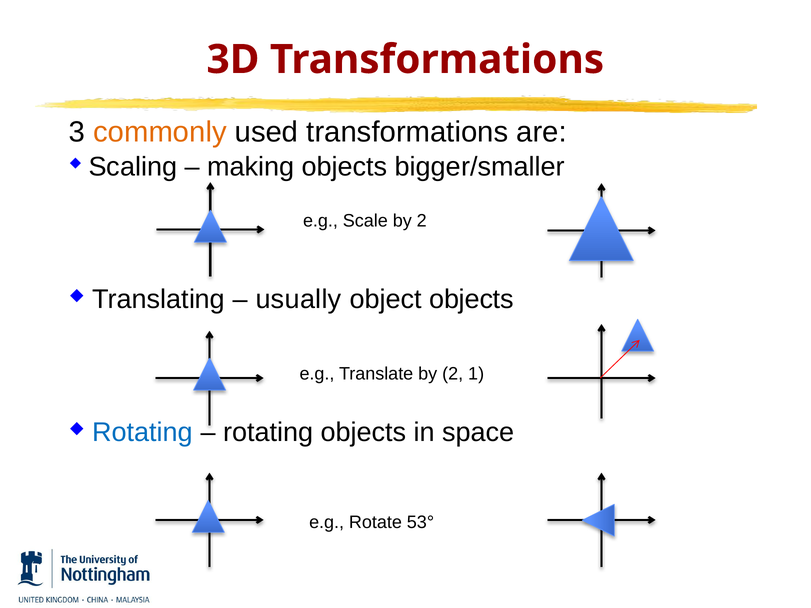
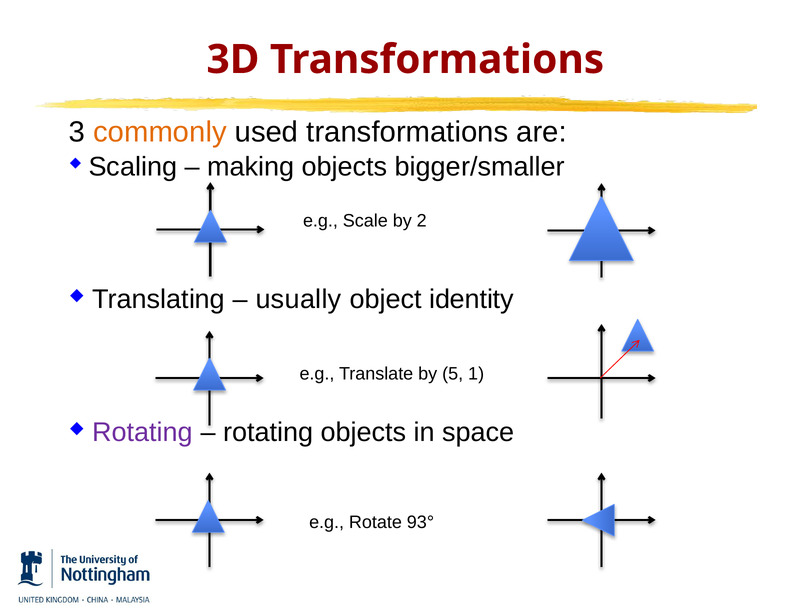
object objects: objects -> identity (471, 300)
Translate by 2: 2 -> 5 (453, 374)
Rotating colour: blue -> purple (143, 433)
53°: 53° -> 93° (420, 523)
